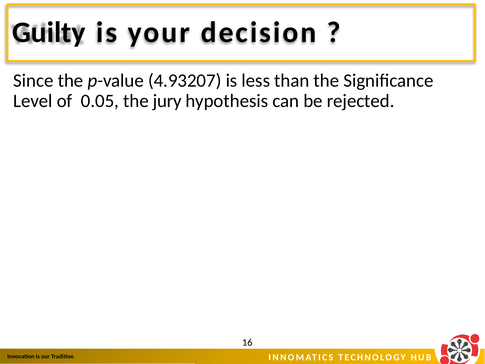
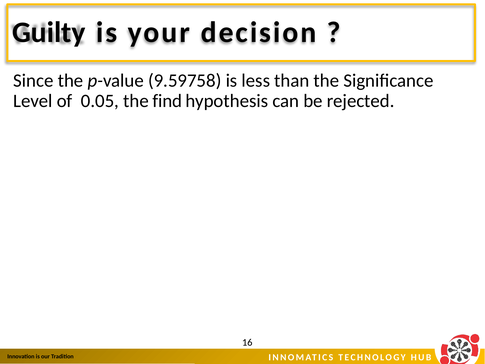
4.93207: 4.93207 -> 9.59758 (185, 80)
jury: jury -> find (167, 101)
